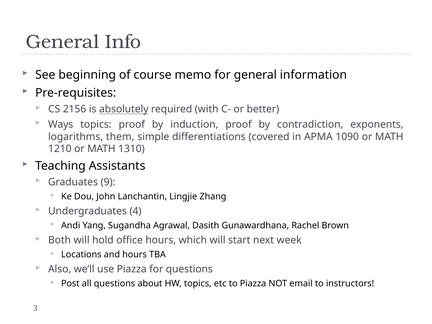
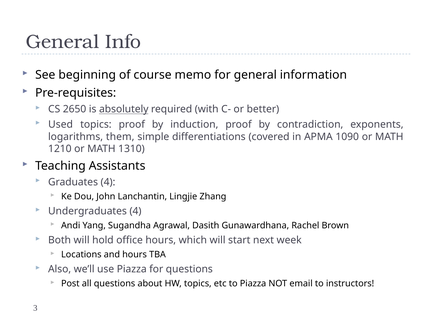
2156: 2156 -> 2650 (75, 109)
Ways: Ways -> Used (61, 124)
Graduates 9: 9 -> 4 (108, 182)
